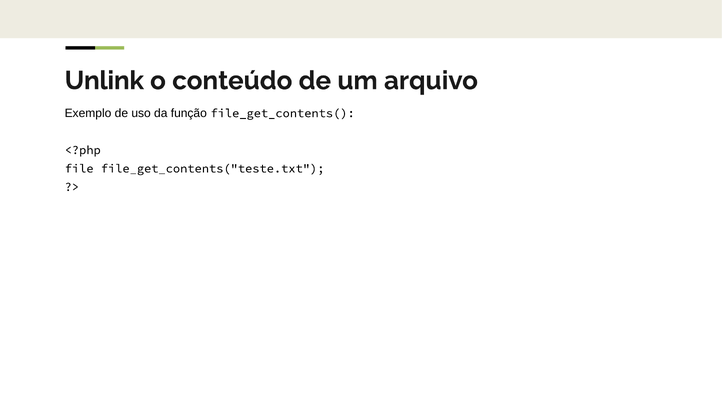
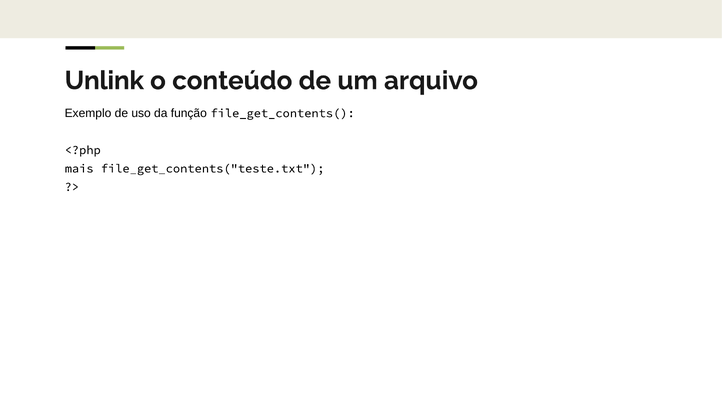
file: file -> mais (79, 169)
